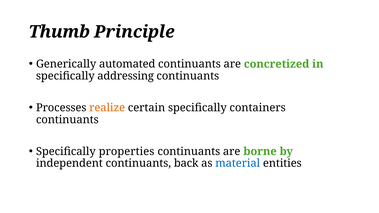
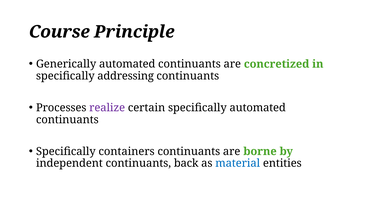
Thumb: Thumb -> Course (59, 32)
realize colour: orange -> purple (107, 108)
specifically containers: containers -> automated (258, 108)
properties: properties -> containers (127, 152)
